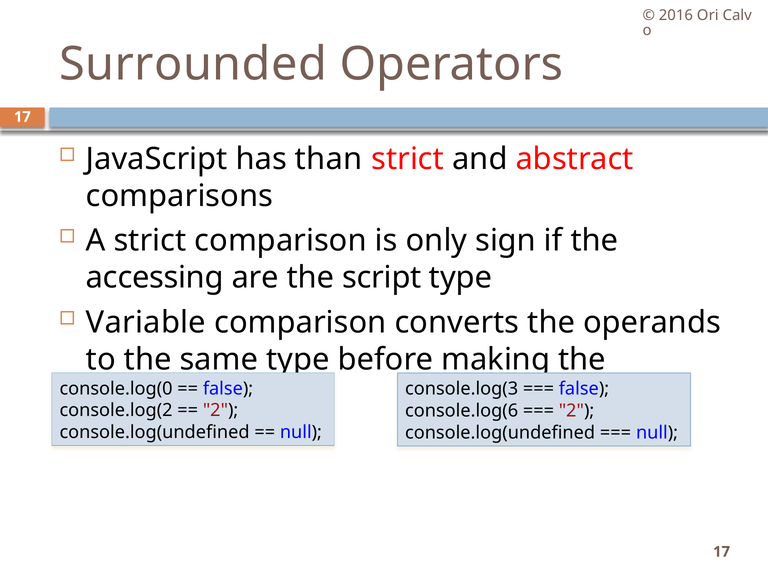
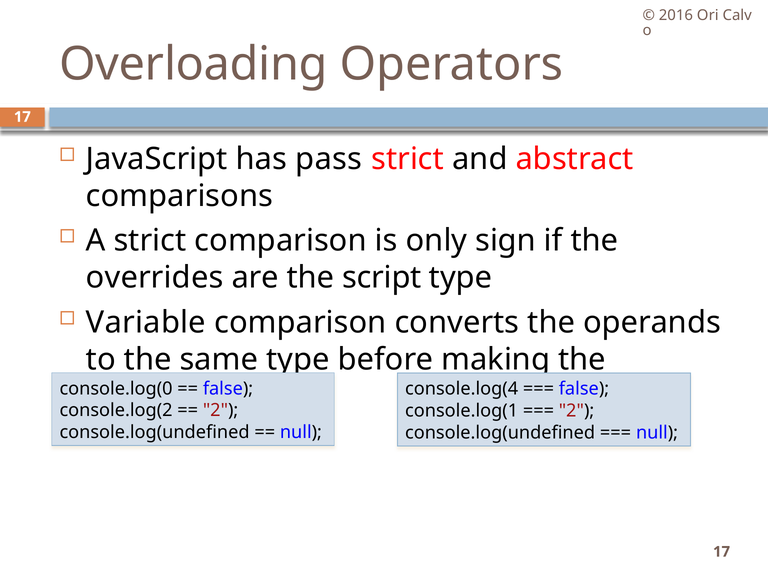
Surrounded: Surrounded -> Overloading (193, 64)
than: than -> pass (329, 159)
accessing: accessing -> overrides (155, 278)
console.log(3: console.log(3 -> console.log(4 (462, 389)
console.log(6: console.log(6 -> console.log(1 (462, 411)
